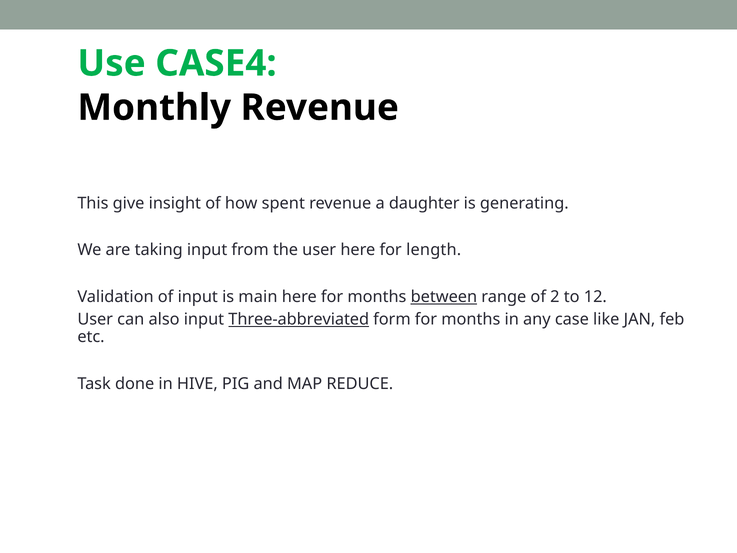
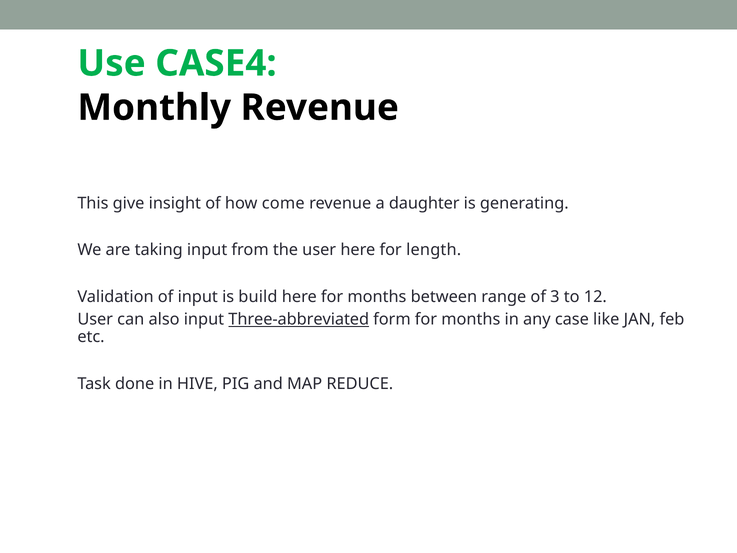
spent: spent -> come (283, 203)
main: main -> build (258, 297)
between underline: present -> none (444, 297)
2: 2 -> 3 (555, 297)
